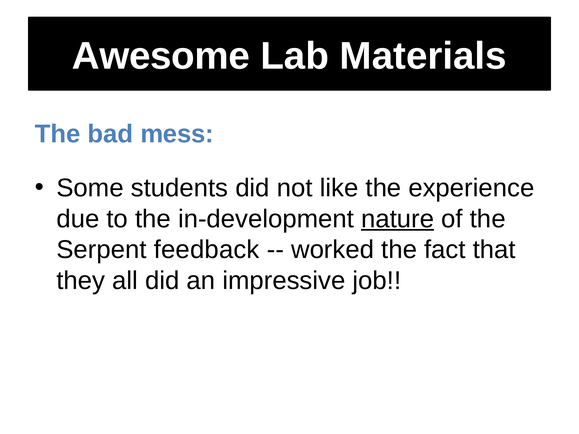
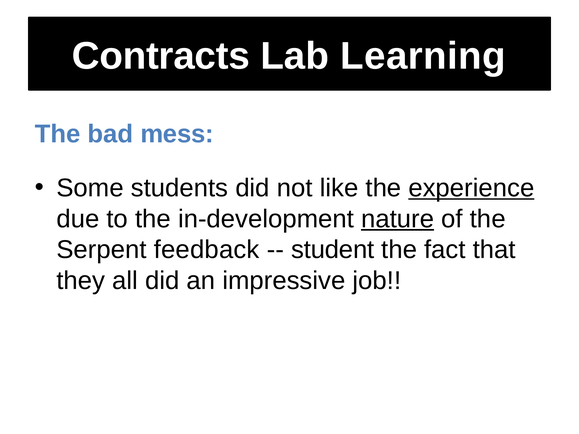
Awesome: Awesome -> Contracts (161, 56)
Materials: Materials -> Learning (423, 56)
experience underline: none -> present (471, 188)
worked: worked -> student (333, 250)
